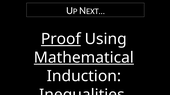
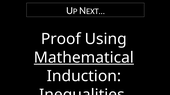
Proof underline: present -> none (61, 39)
